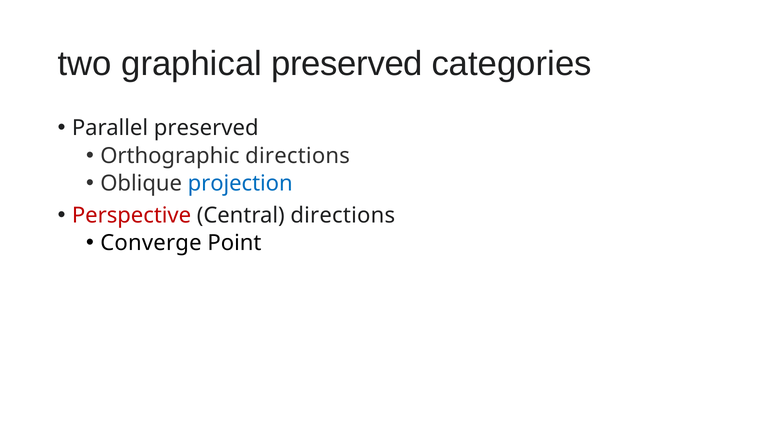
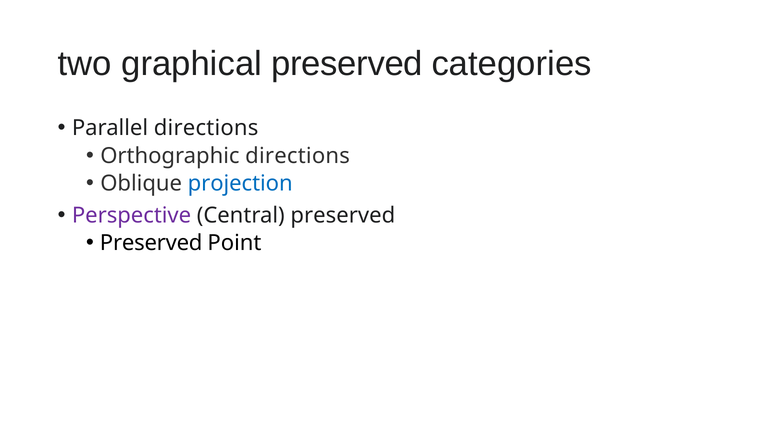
Parallel preserved: preserved -> directions (206, 128)
Perspective colour: red -> purple (132, 215)
Central directions: directions -> preserved (343, 215)
Converge: Converge -> Preserved (151, 243)
